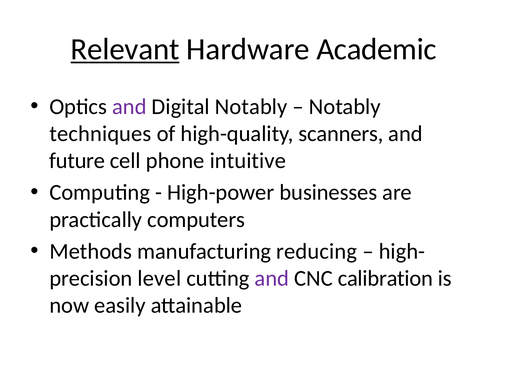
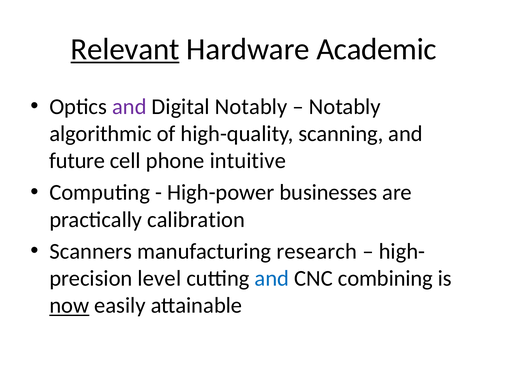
techniques: techniques -> algorithmic (101, 133)
scanners: scanners -> scanning (341, 133)
computers: computers -> calibration (196, 219)
Methods: Methods -> Scanners (91, 251)
reducing: reducing -> research (317, 251)
and colour: purple -> blue (272, 278)
calibration: calibration -> combining (385, 278)
now underline: none -> present (69, 305)
